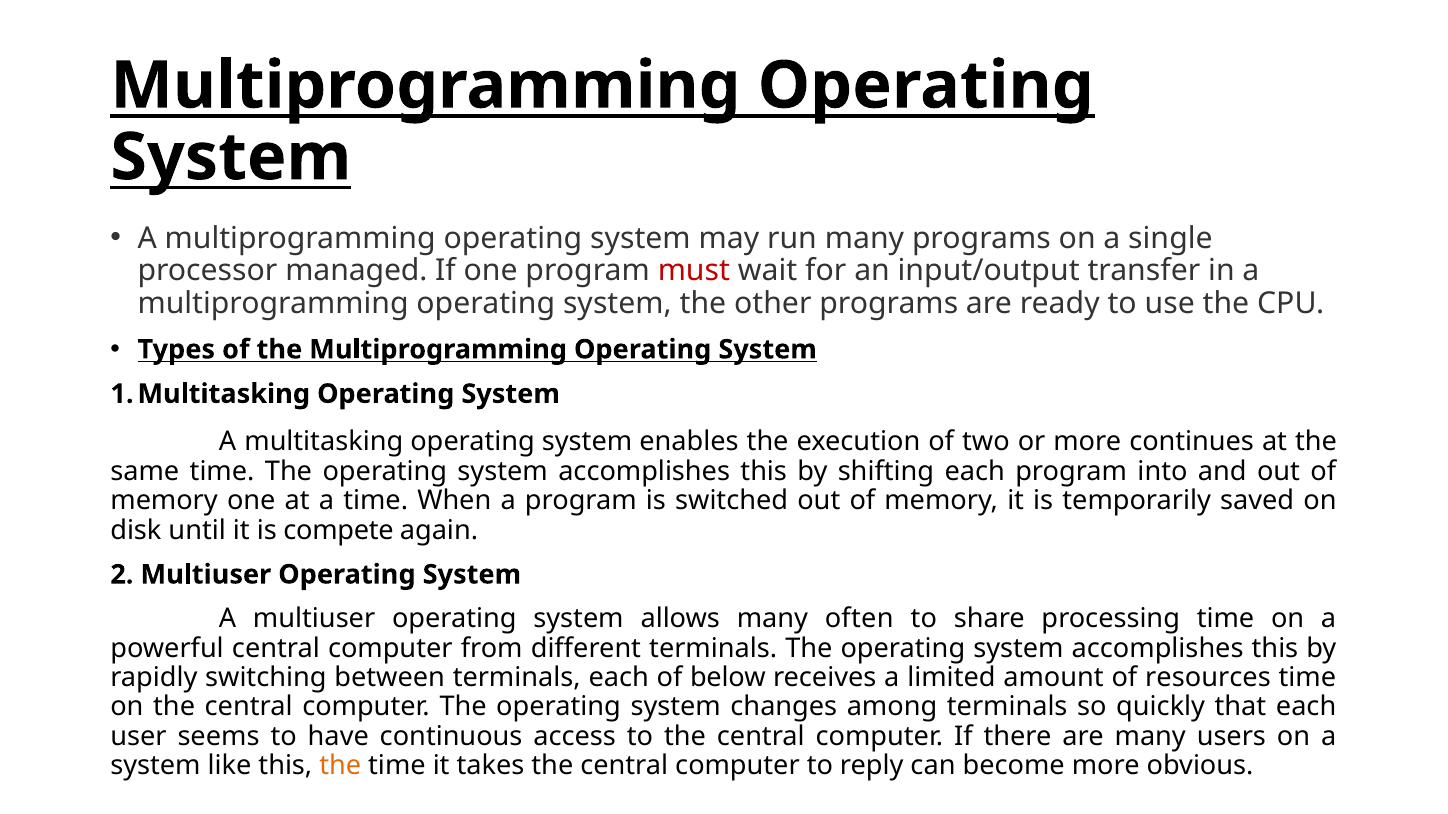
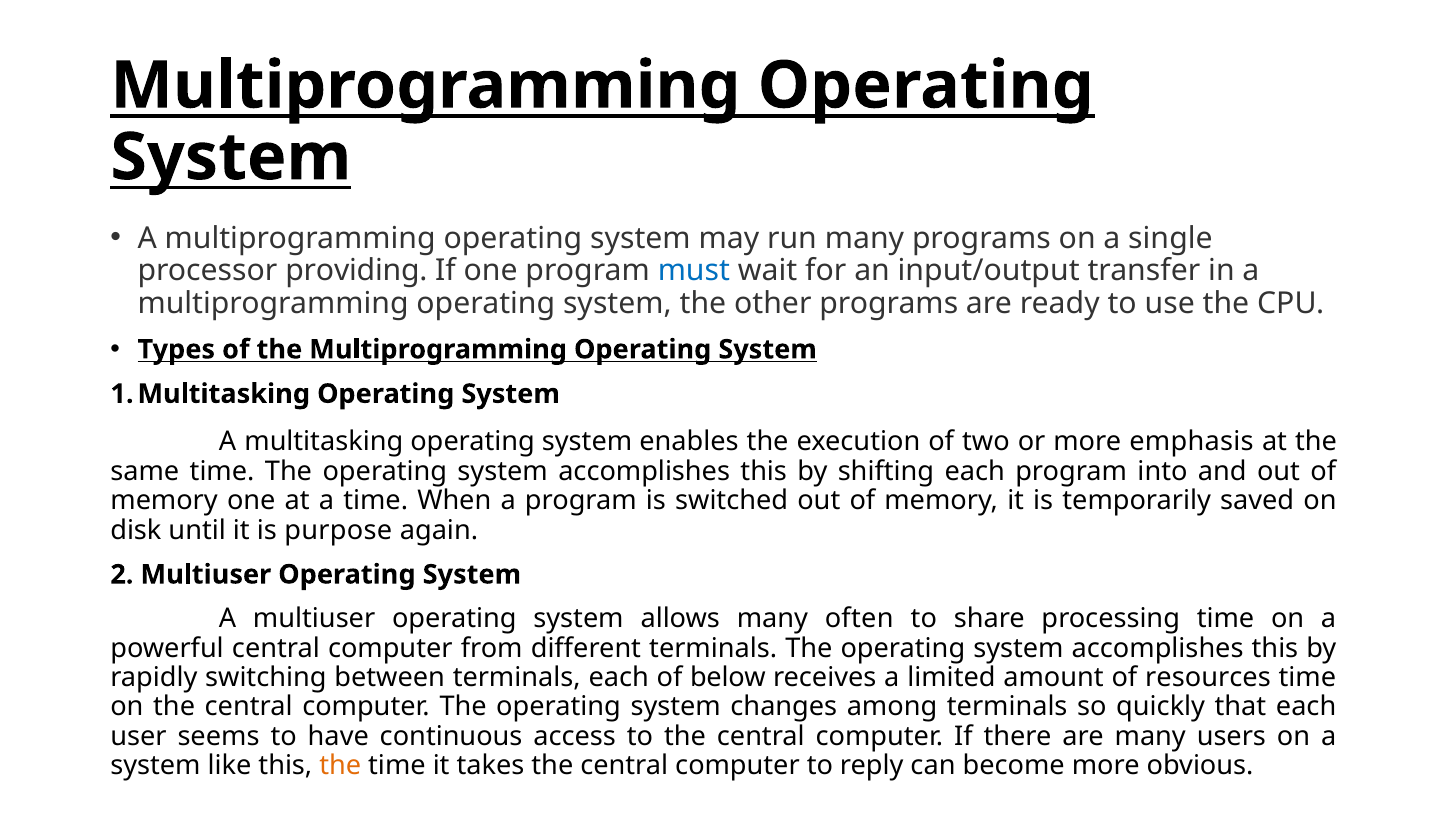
managed: managed -> providing (356, 271)
must colour: red -> blue (694, 271)
continues: continues -> emphasis (1191, 442)
compete: compete -> purpose (338, 530)
